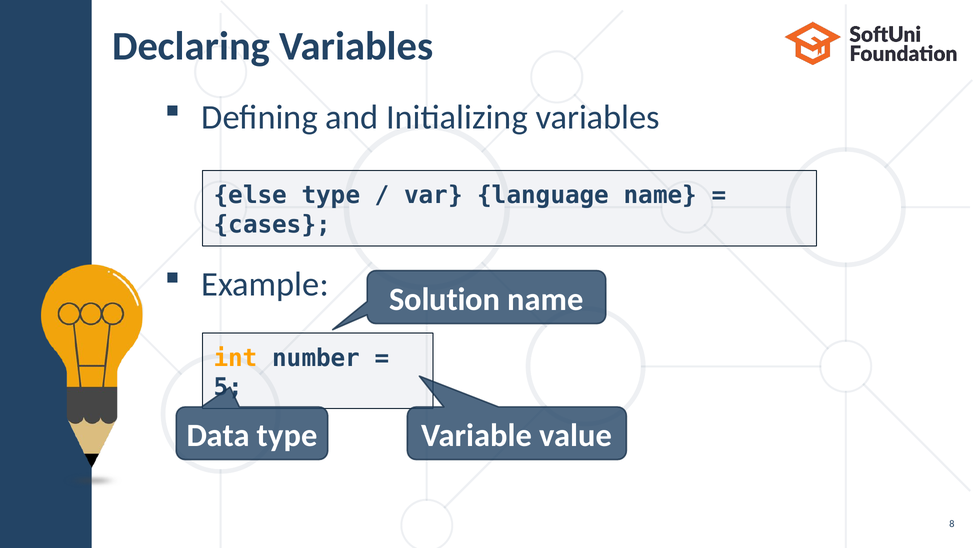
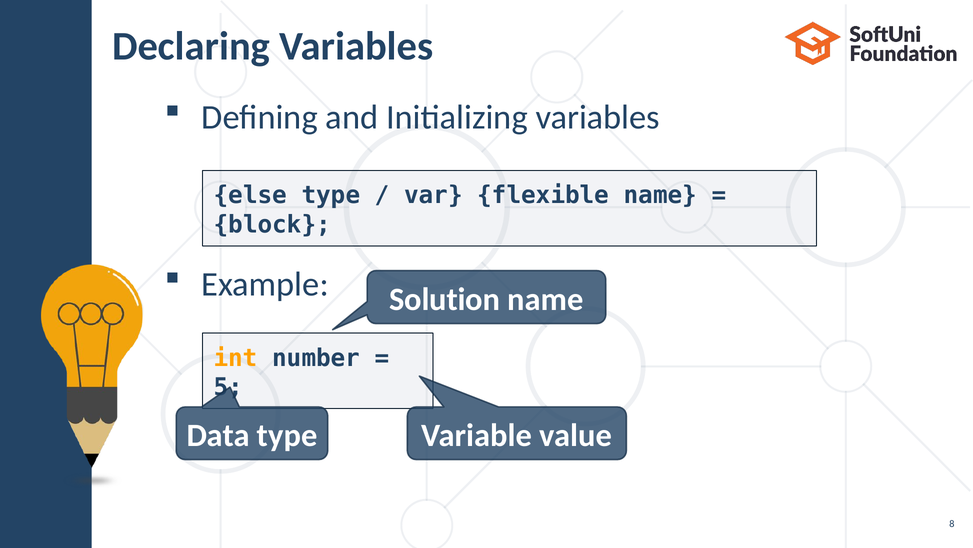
language: language -> flexible (543, 195)
cases: cases -> block (272, 224)
